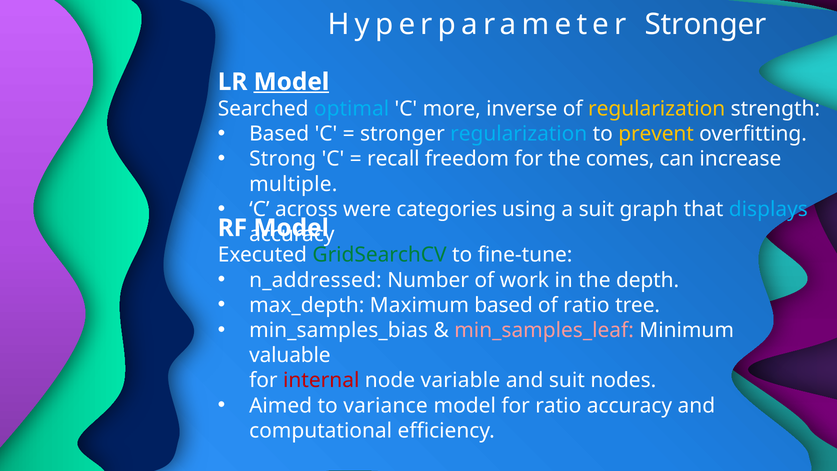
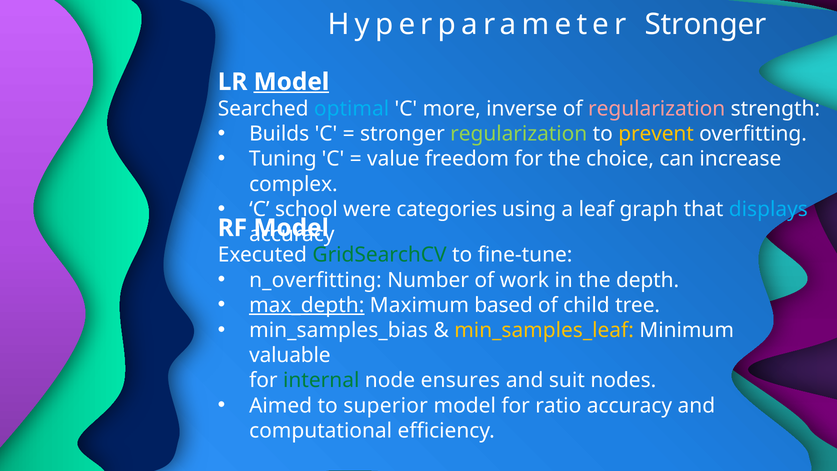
regularization colour: yellow -> pink (657, 109)
Based: Based -> Builds (279, 134)
regularization colour: light blue -> light green (519, 134)
Strong: Strong -> Tuning (283, 159)
recall: recall -> value (393, 159)
comes: comes -> choice (620, 159)
multiple: multiple -> complex (293, 184)
across: across -> school (306, 209)
a suit: suit -> leaf (596, 209)
n_addressed: n_addressed -> n_overfitting (315, 280)
max_depth underline: none -> present (307, 305)
of ratio: ratio -> child (586, 305)
min_samples_leaf colour: pink -> yellow (544, 330)
internal colour: red -> green (321, 380)
variable: variable -> ensures (460, 380)
variance: variance -> superior (386, 406)
